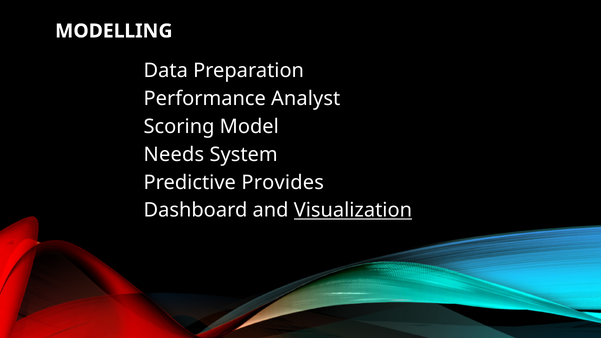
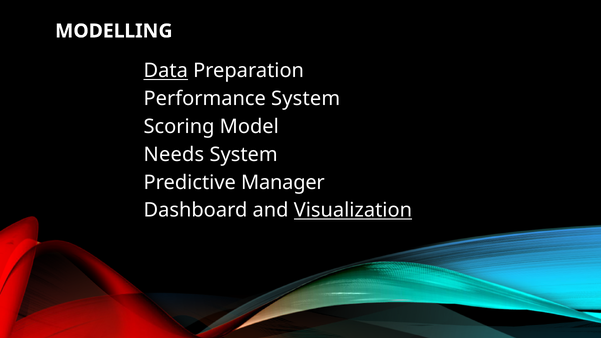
Data underline: none -> present (166, 71)
Performance Analyst: Analyst -> System (306, 99)
Provides: Provides -> Manager (283, 182)
